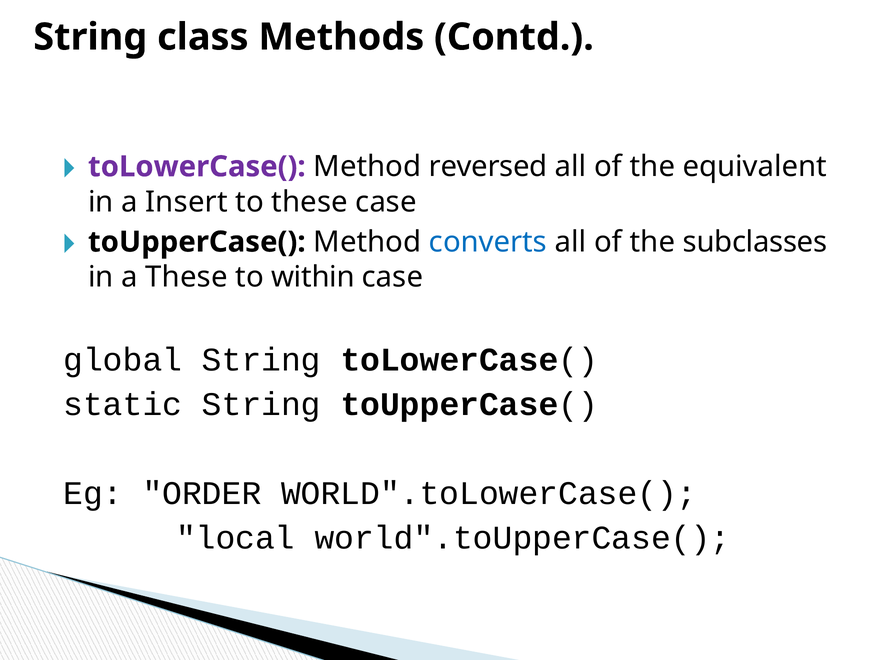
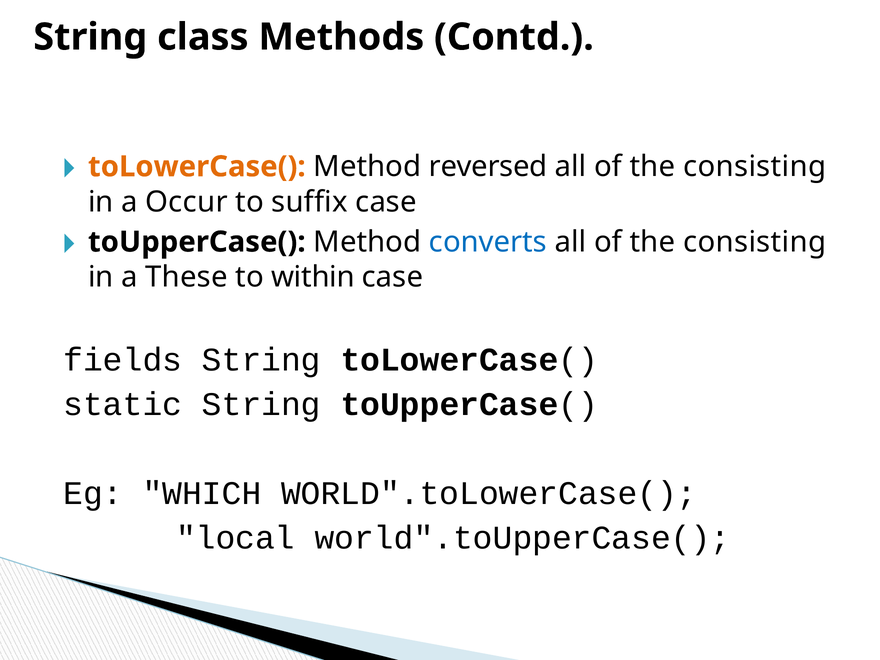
toLowerCase( colour: purple -> orange (197, 167)
equivalent: equivalent -> consisting (755, 167)
Insert: Insert -> Occur (186, 202)
to these: these -> suffix (310, 202)
subclasses: subclasses -> consisting (755, 242)
global: global -> fields (123, 360)
ORDER: ORDER -> WHICH (202, 493)
